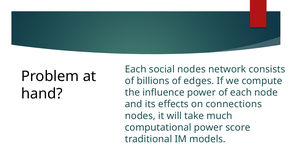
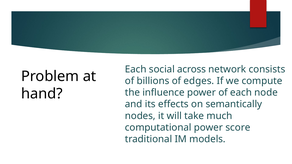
social nodes: nodes -> across (192, 69)
connections: connections -> semantically (234, 104)
